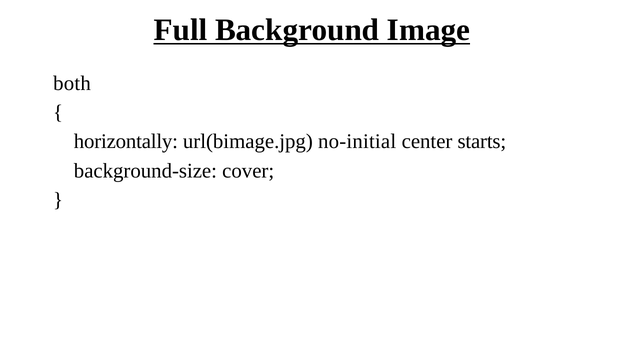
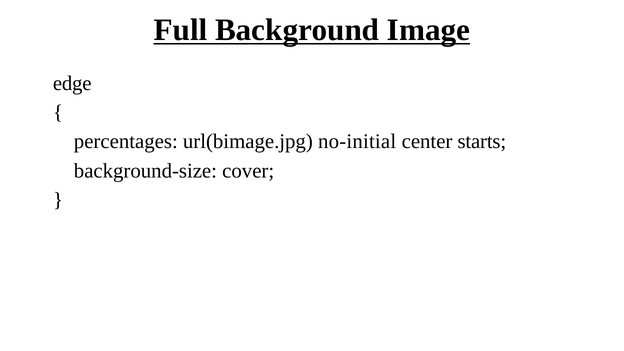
both: both -> edge (72, 83)
horizontally: horizontally -> percentages (126, 142)
